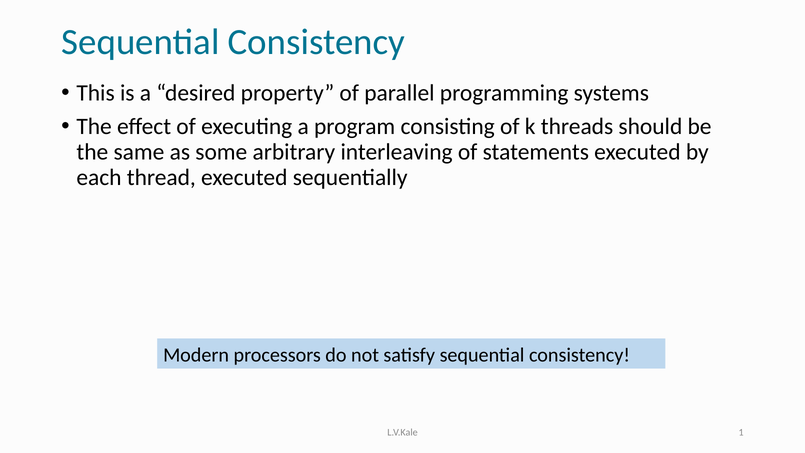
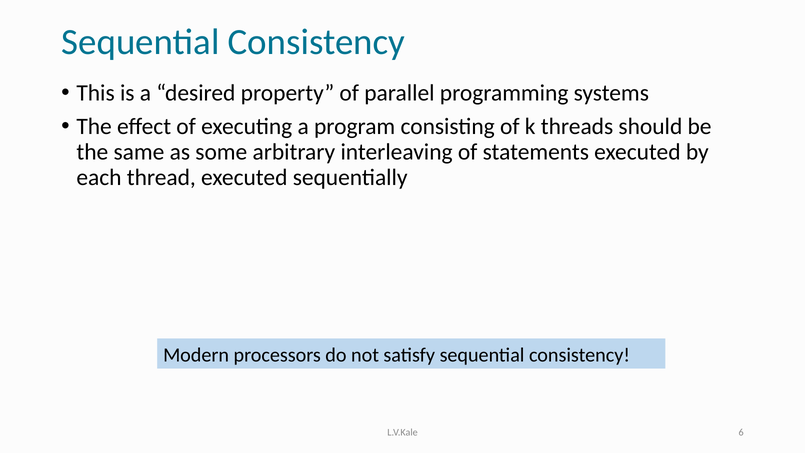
1: 1 -> 6 (741, 432)
